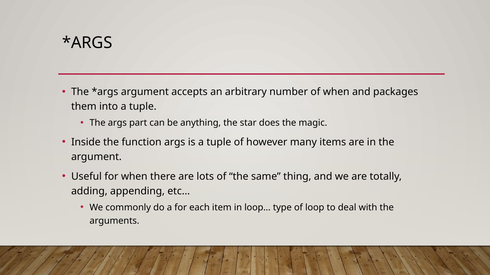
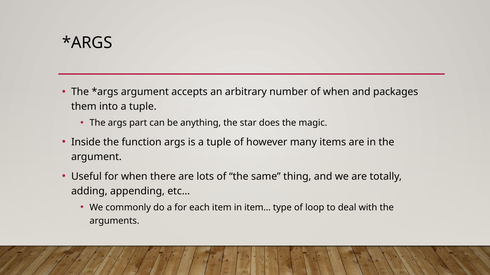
loop…: loop… -> item… (257, 208)
